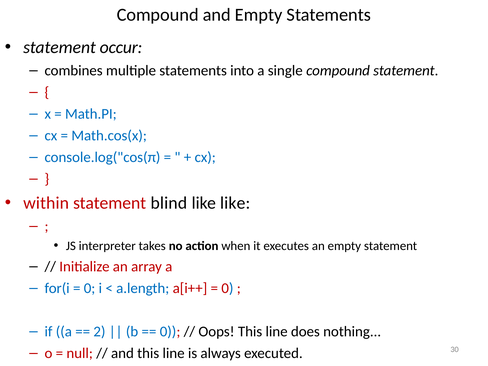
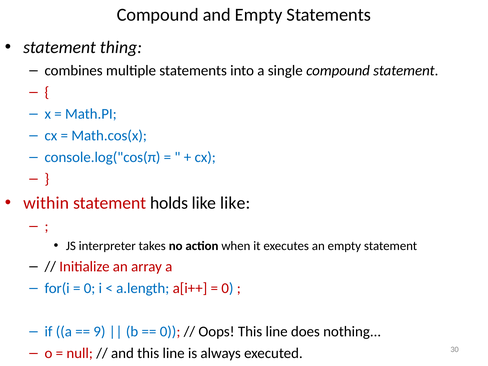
occur: occur -> thing (121, 47)
blind: blind -> holds (169, 203)
2: 2 -> 9 (99, 332)
